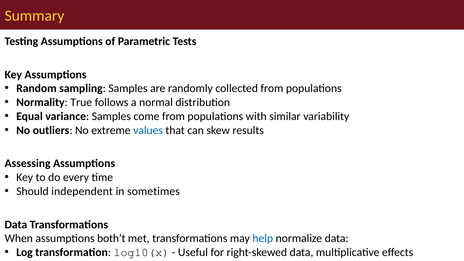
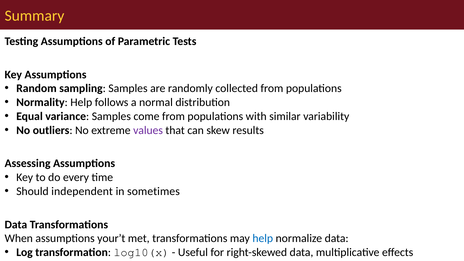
Normality True: True -> Help (81, 102)
values colour: blue -> purple (148, 130)
both’t: both’t -> your’t (111, 238)
